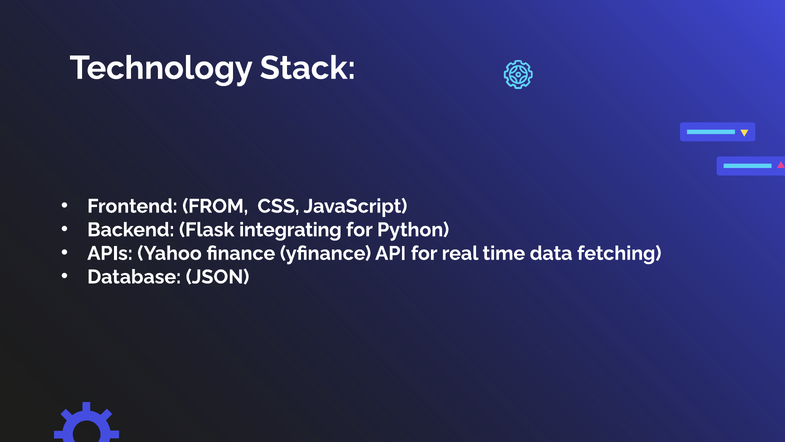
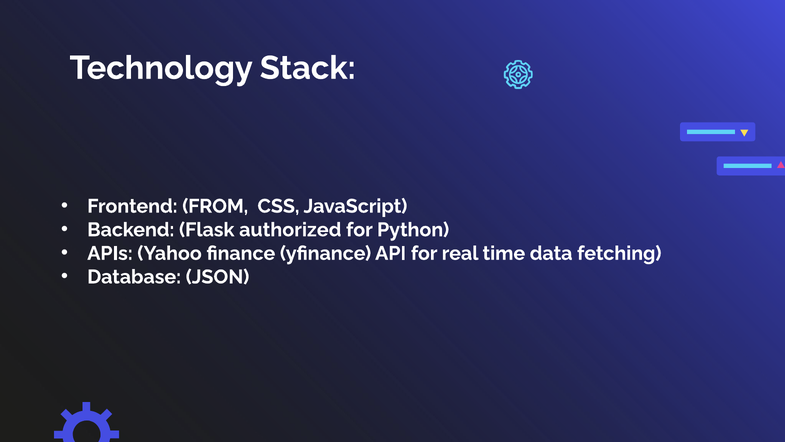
integrating: integrating -> authorized (290, 230)
